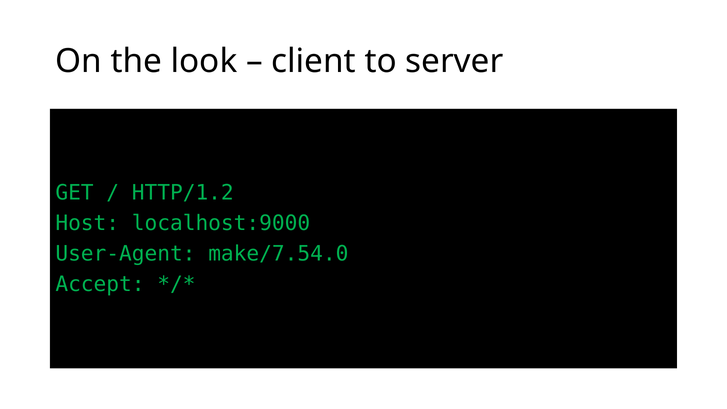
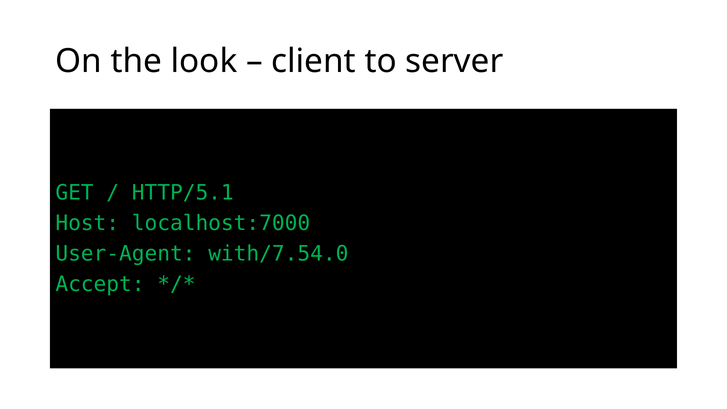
HTTP/1.2: HTTP/1.2 -> HTTP/5.1 (183, 193)
localhost:9000: localhost:9000 -> localhost:7000 (221, 223)
make/7.54.0: make/7.54.0 -> with/7.54.0 (278, 254)
